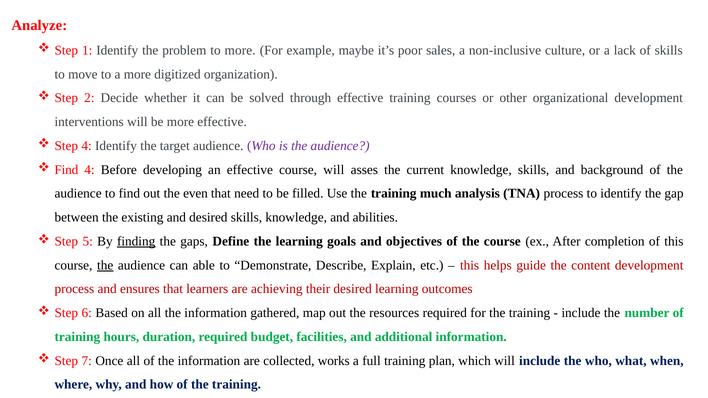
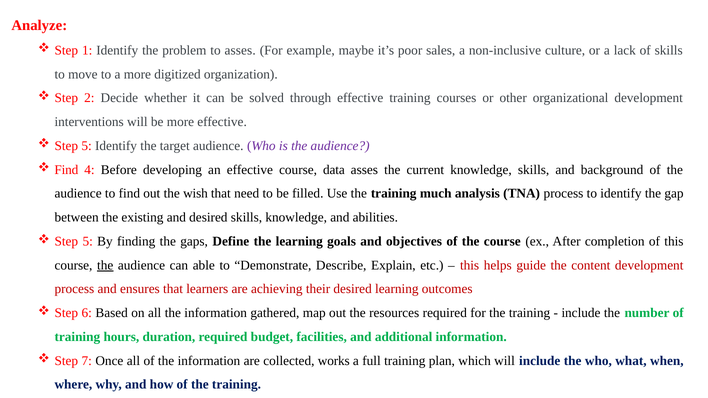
to more: more -> asses (240, 50)
4: 4 -> 5 (87, 146)
course will: will -> data (334, 170)
even: even -> wish (195, 194)
finding underline: present -> none (136, 241)
